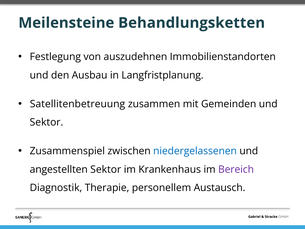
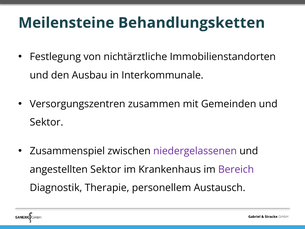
auszudehnen: auszudehnen -> nichtärztliche (135, 57)
Langfristplanung: Langfristplanung -> Interkommunale (162, 75)
Satellitenbetreuung: Satellitenbetreuung -> Versorgungszentren (78, 104)
niedergelassenen colour: blue -> purple (195, 151)
